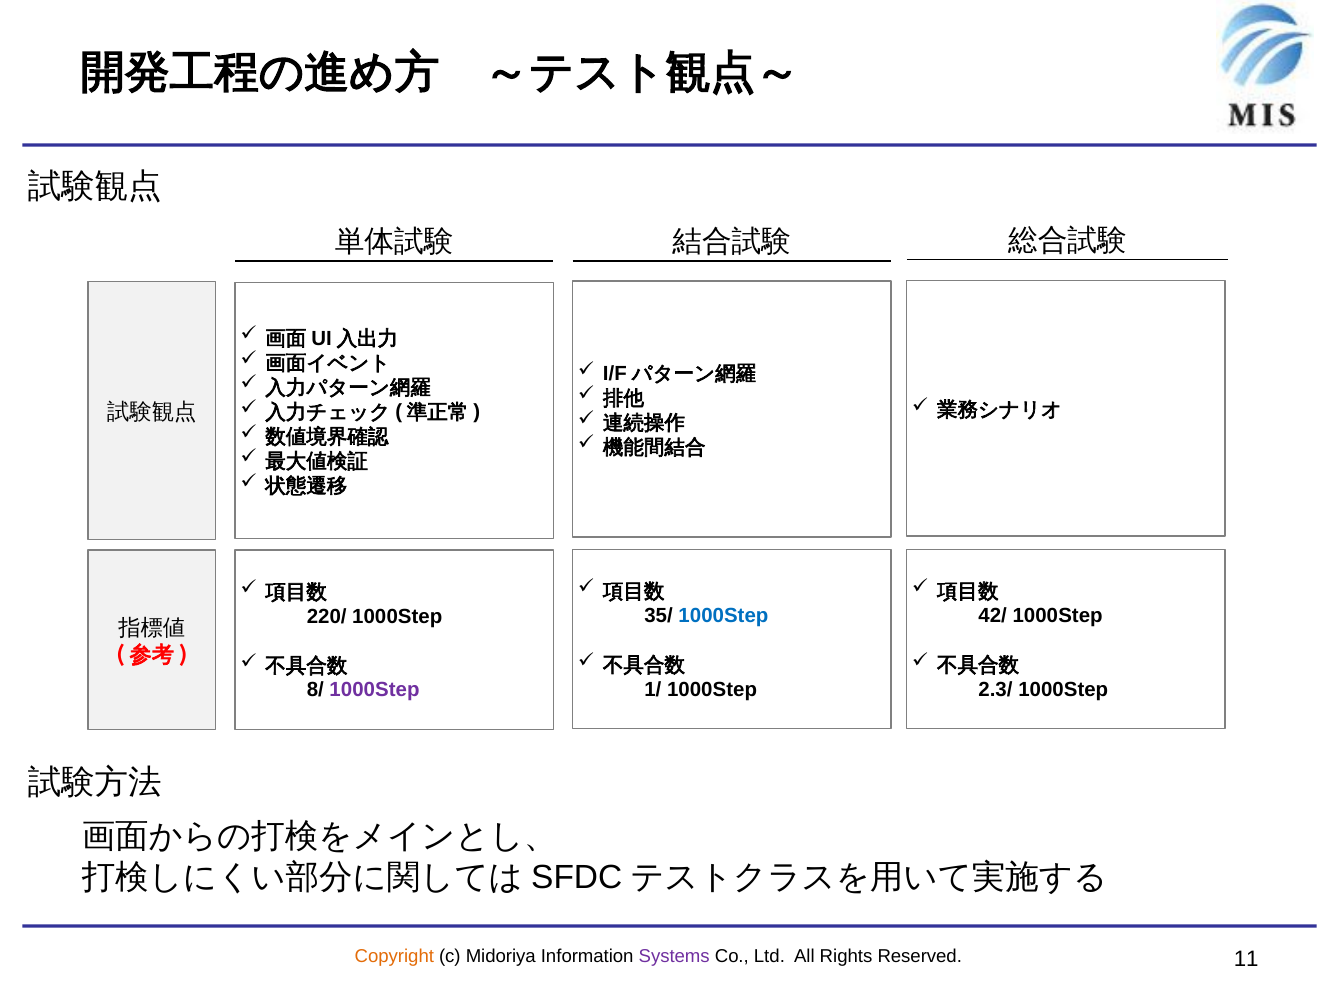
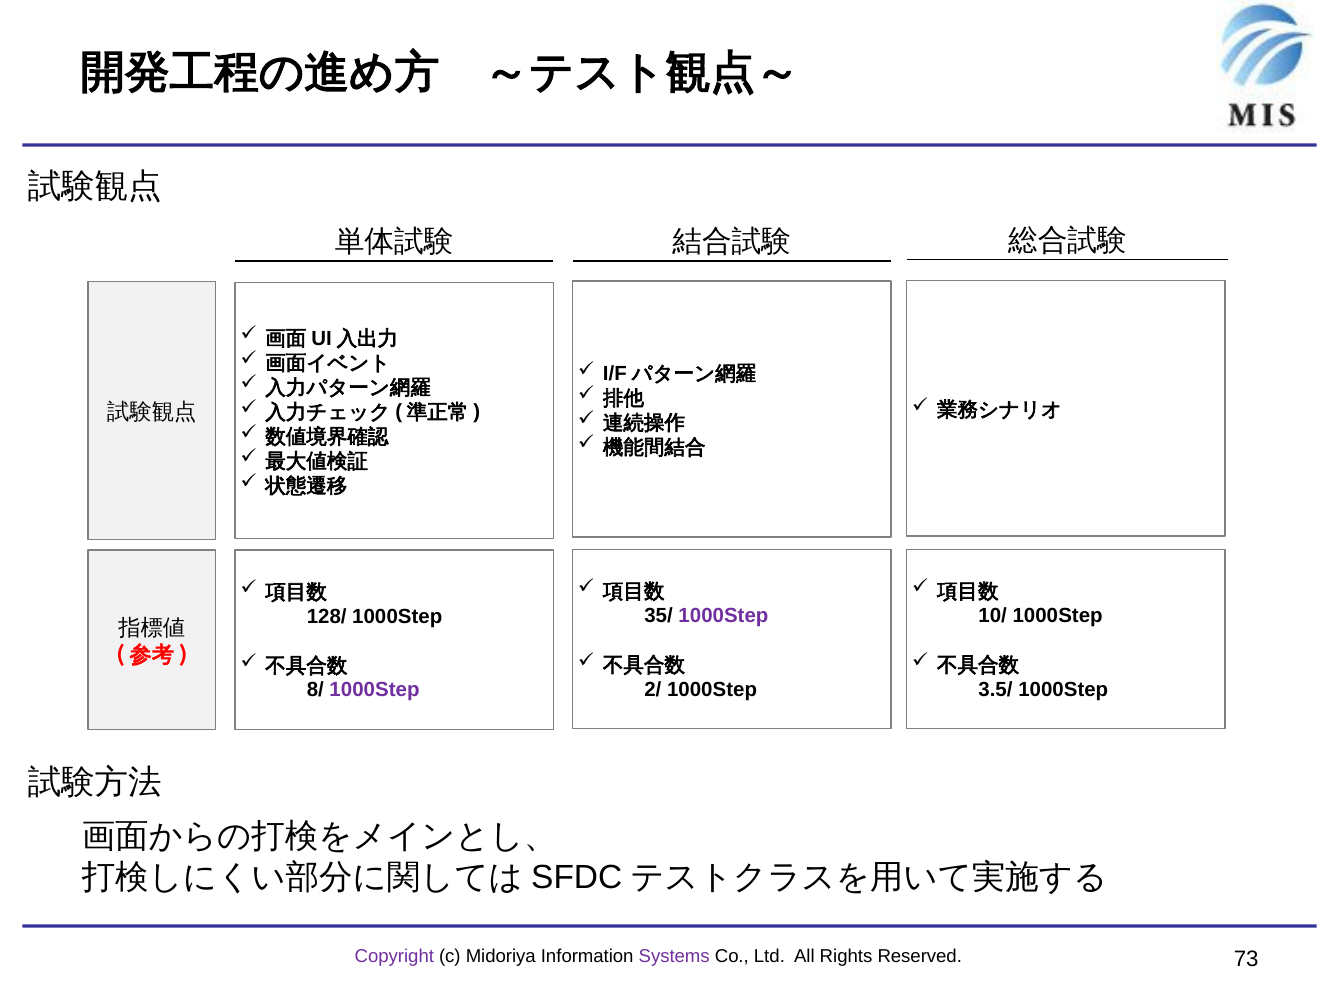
1000Step colour: blue -> purple (723, 616)
42/: 42/ -> 10/ (993, 616)
220/: 220/ -> 128/ (327, 617)
1/: 1/ -> 2/ (653, 690)
2.3/: 2.3/ -> 3.5/ (995, 690)
Copyright colour: orange -> purple (394, 956)
11: 11 -> 73 (1246, 959)
